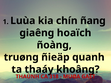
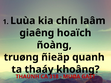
ñang: ñang -> laâm (93, 21)
